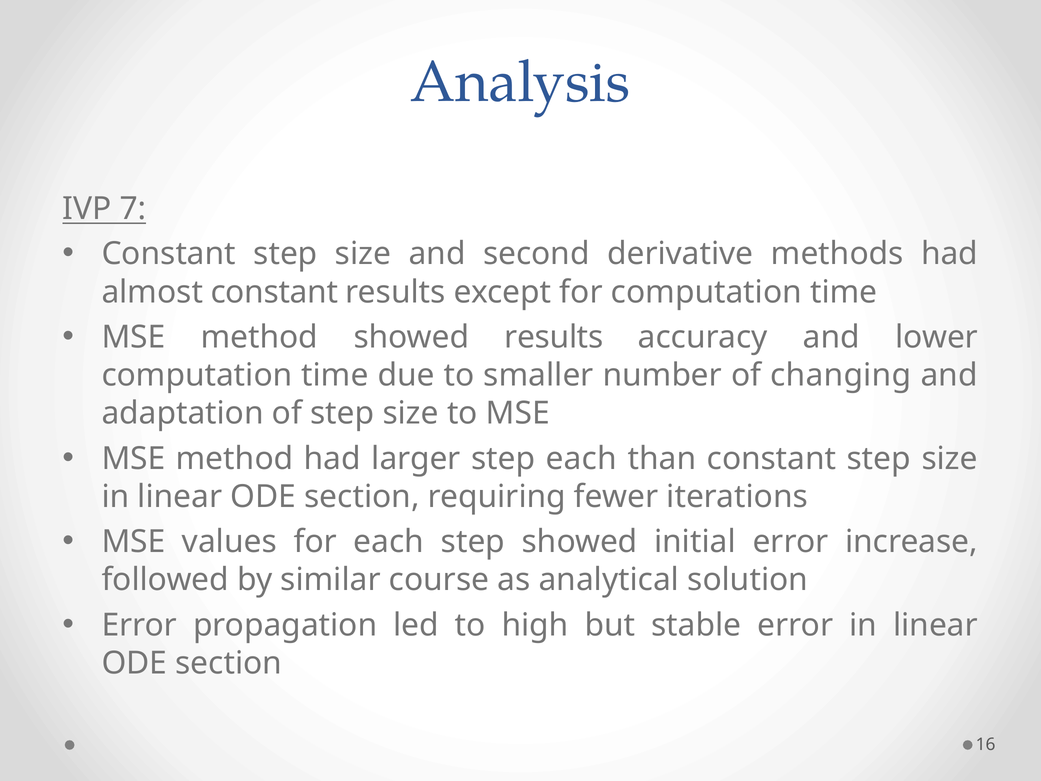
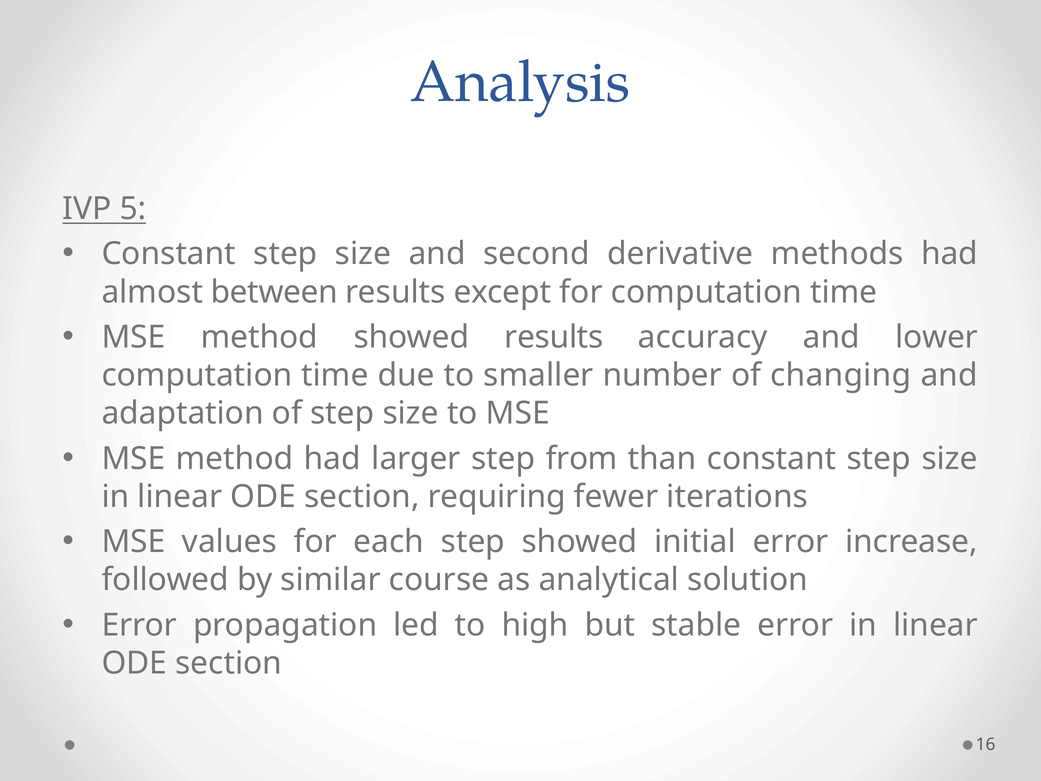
7: 7 -> 5 (133, 209)
almost constant: constant -> between (274, 292)
step each: each -> from (582, 458)
